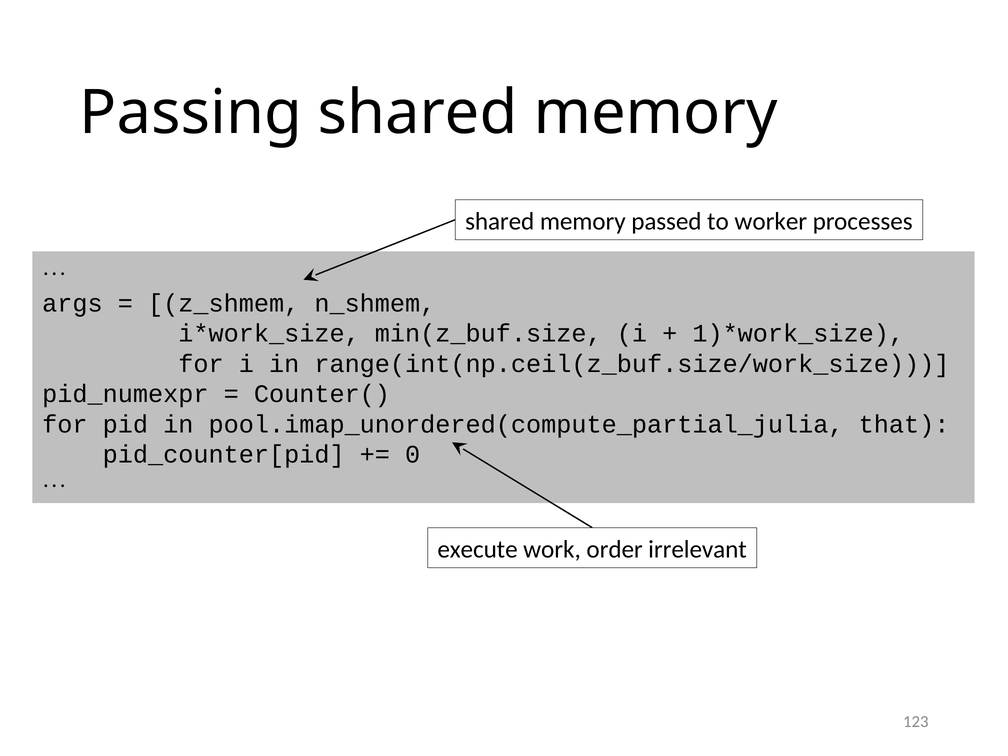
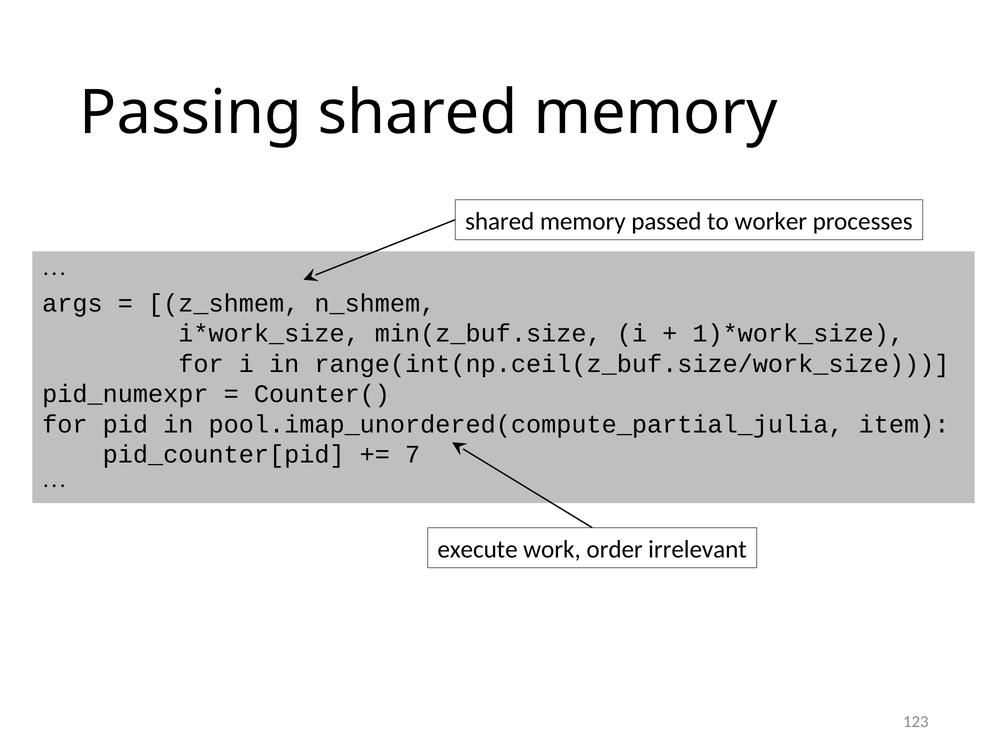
that: that -> item (904, 424)
0: 0 -> 7 (413, 455)
